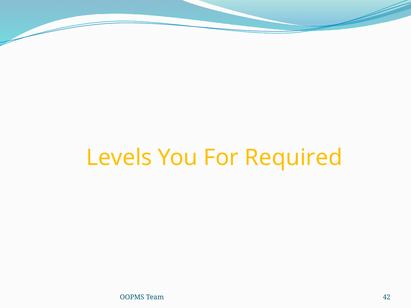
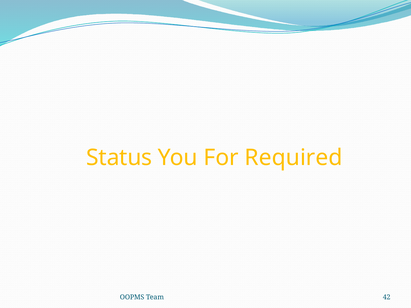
Levels: Levels -> Status (119, 158)
